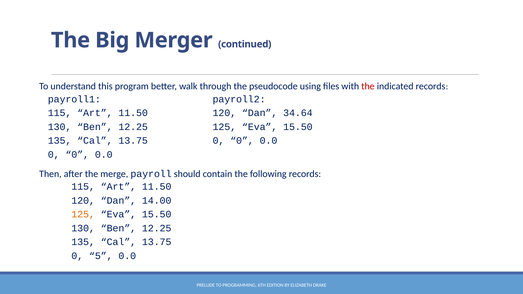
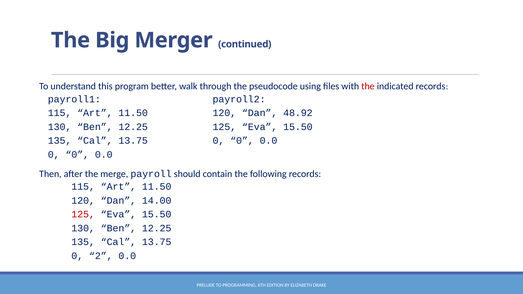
34.64: 34.64 -> 48.92 (298, 113)
125 colour: orange -> red (83, 214)
5: 5 -> 2 (101, 256)
